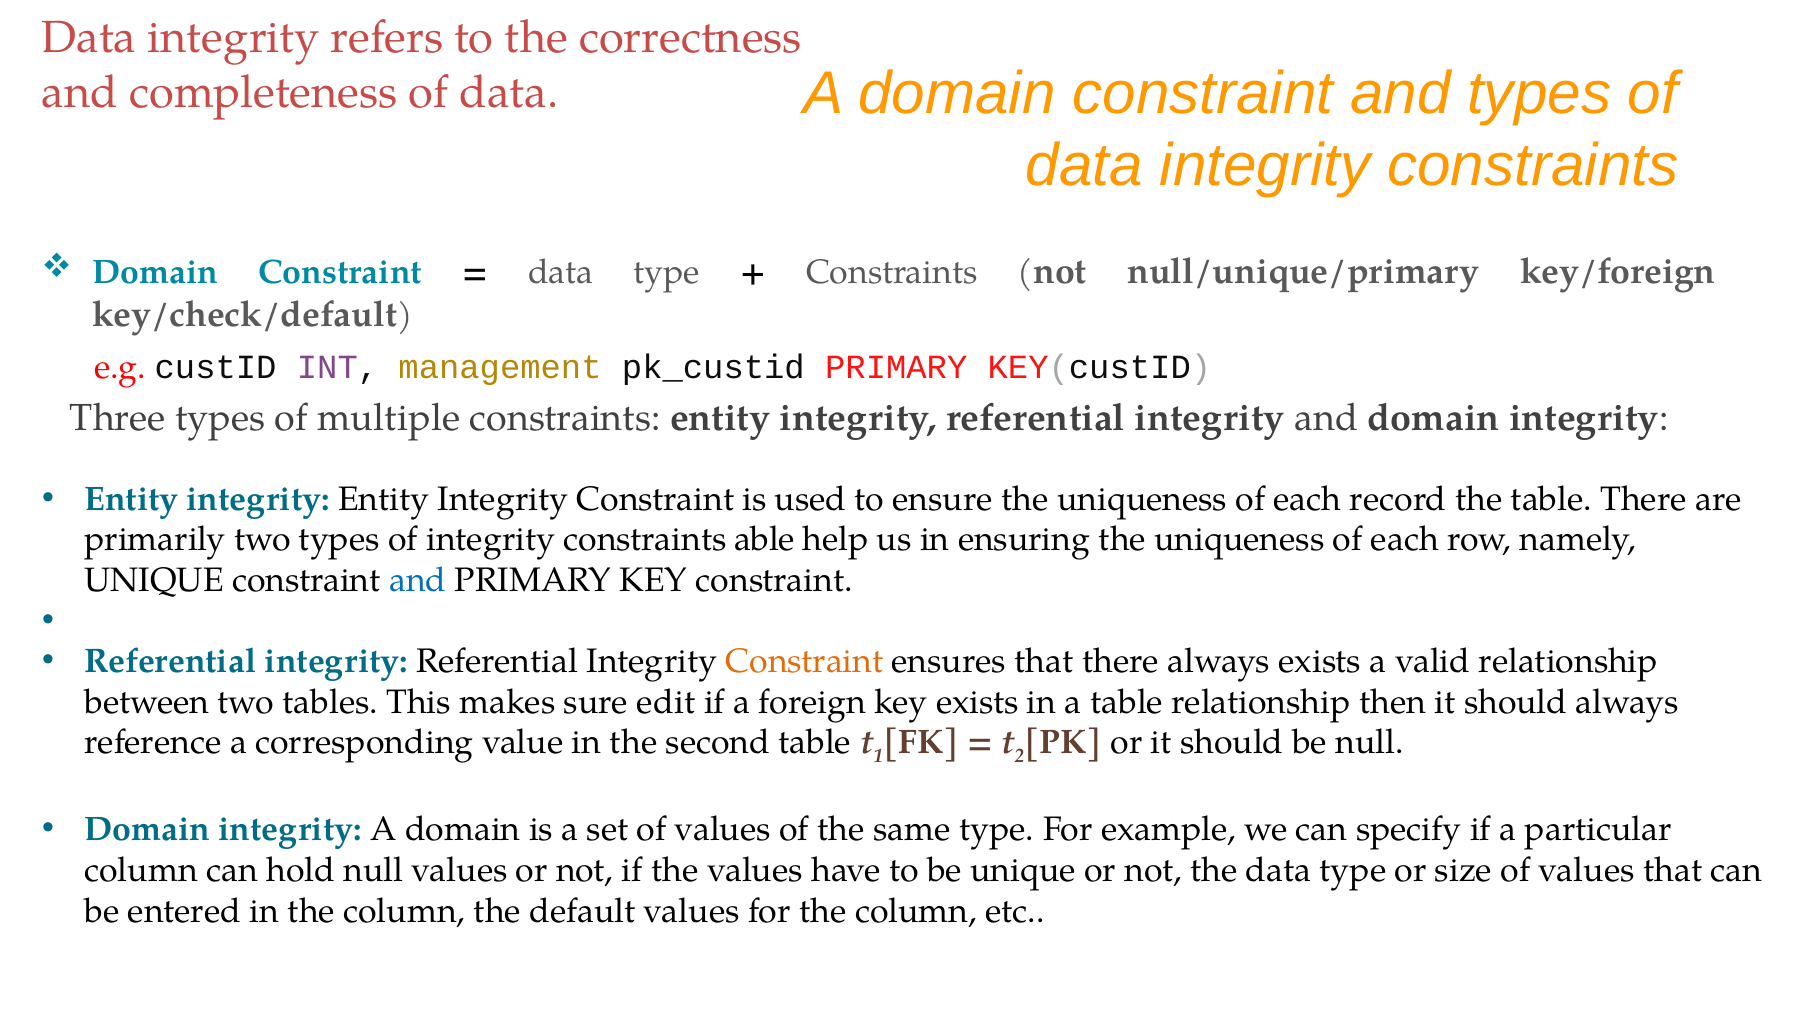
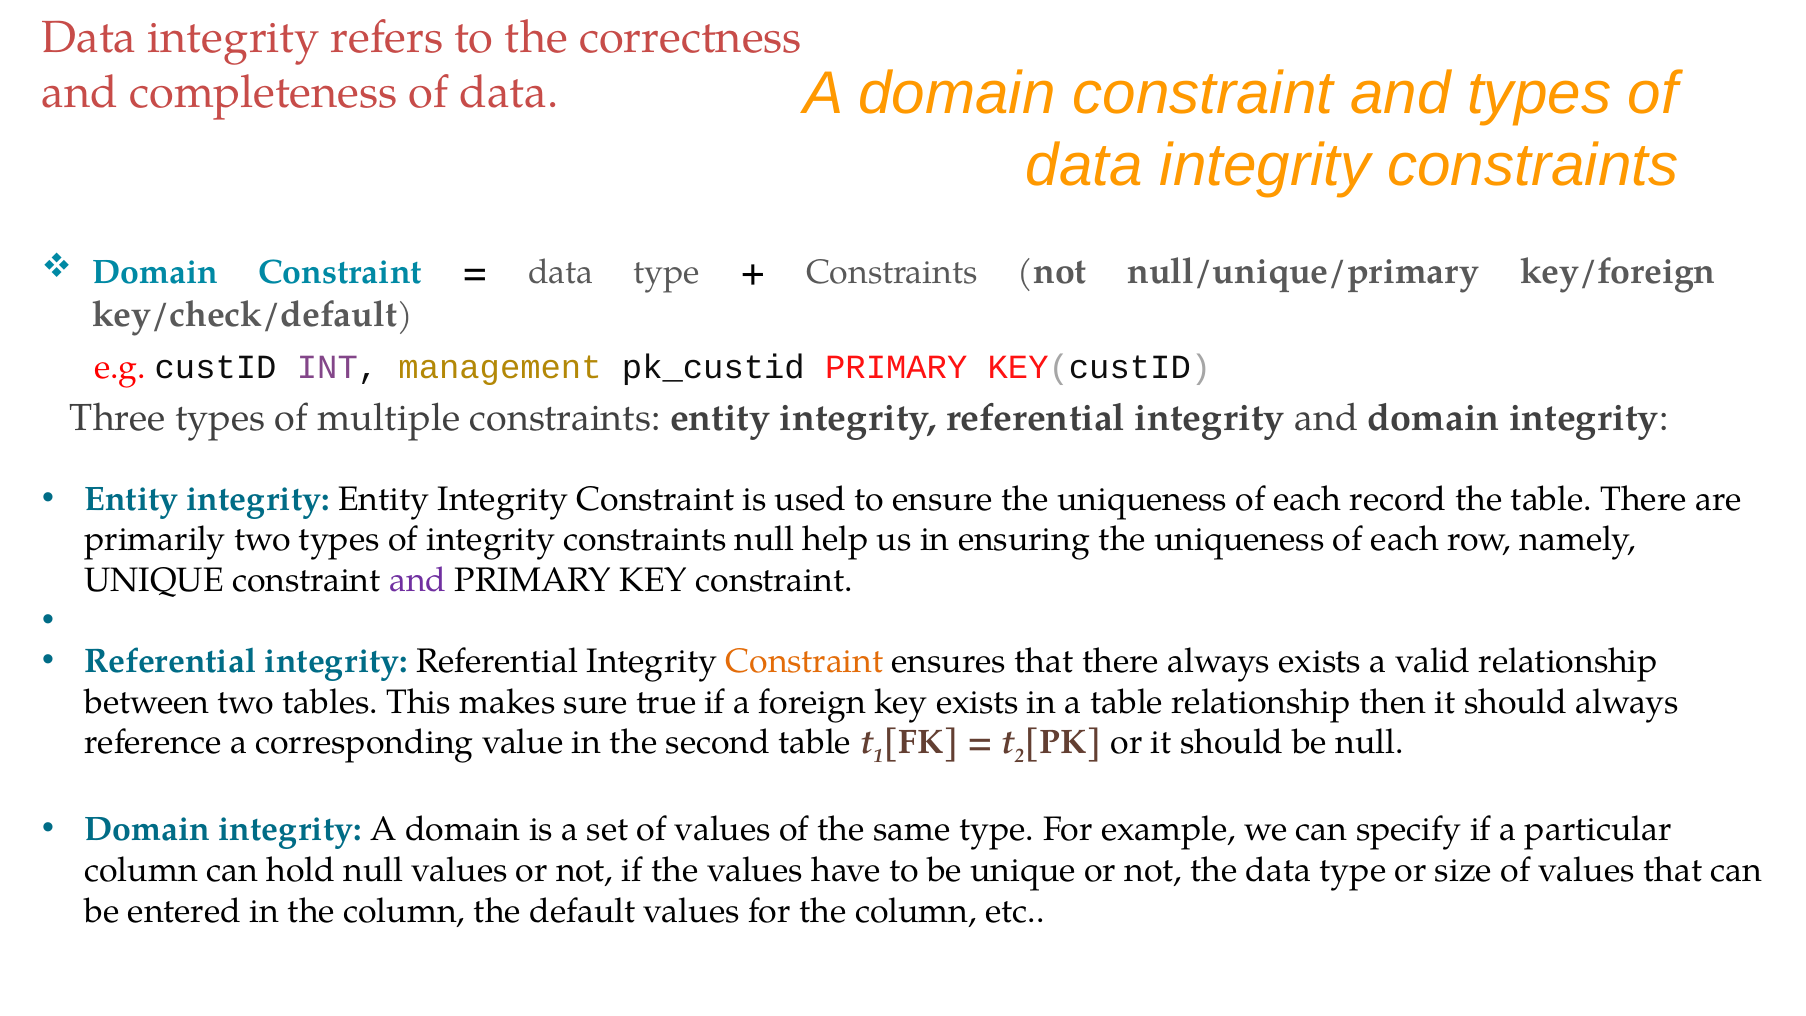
constraints able: able -> null (764, 540)
and colour: blue -> purple (418, 580)
edit: edit -> true (666, 702)
